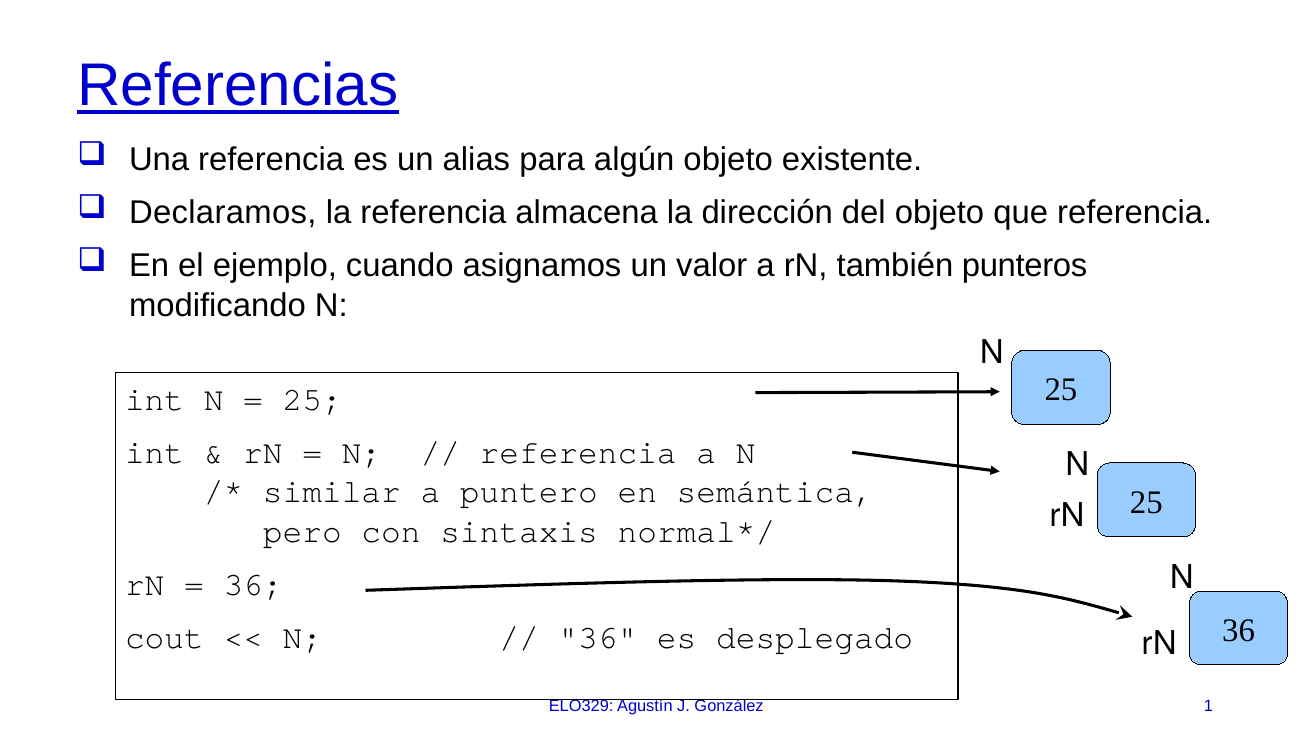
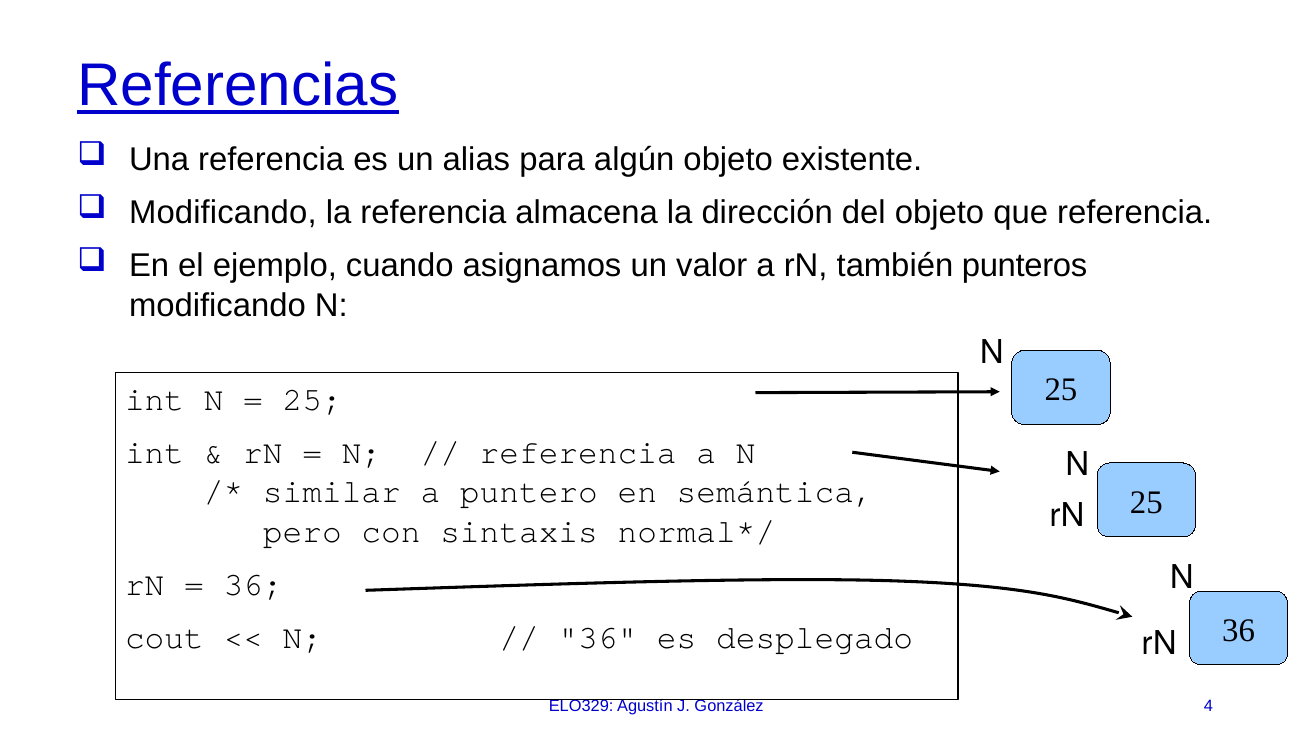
Declaramos: Declaramos -> Modificando (223, 213)
1: 1 -> 4 (1208, 705)
